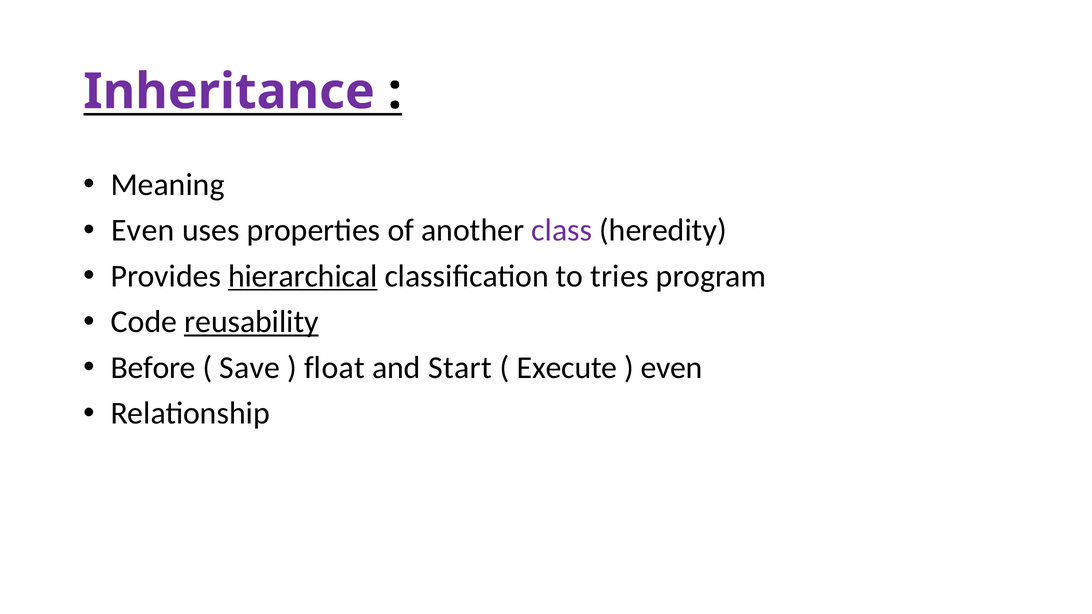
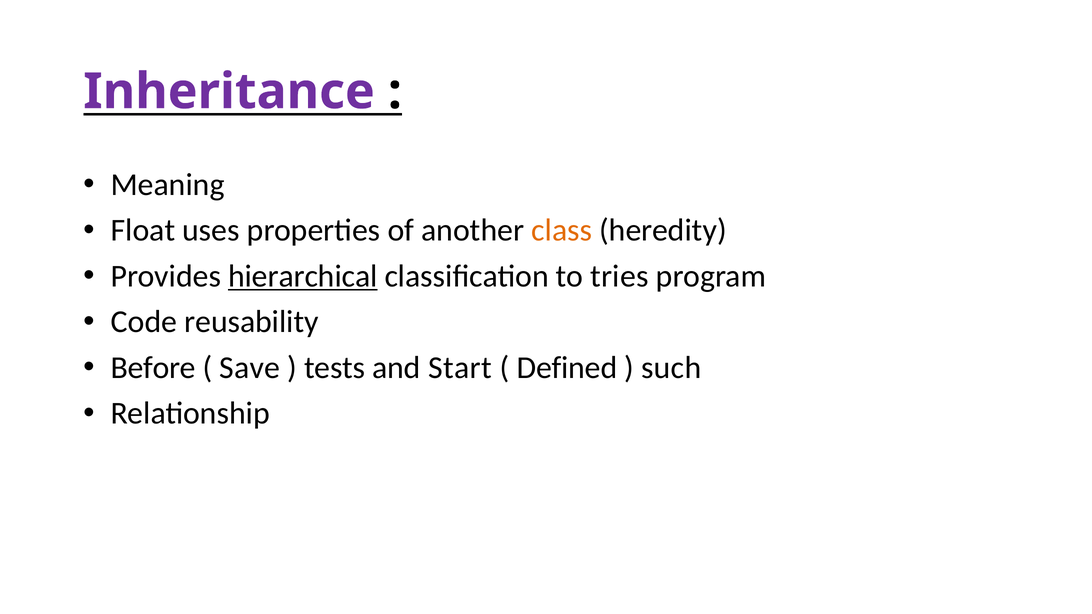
Even: Even -> Float (143, 230)
class colour: purple -> orange (562, 230)
reusability underline: present -> none (251, 322)
float: float -> tests (335, 368)
Execute: Execute -> Defined (567, 368)
even: even -> such (671, 368)
